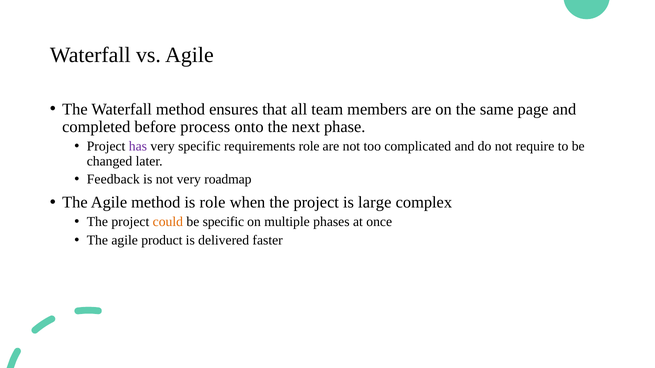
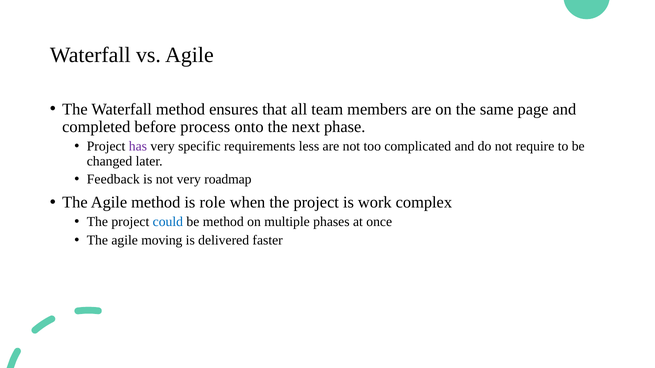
requirements role: role -> less (309, 147)
large: large -> work (375, 203)
could colour: orange -> blue (168, 222)
be specific: specific -> method (223, 222)
product: product -> moving (162, 240)
